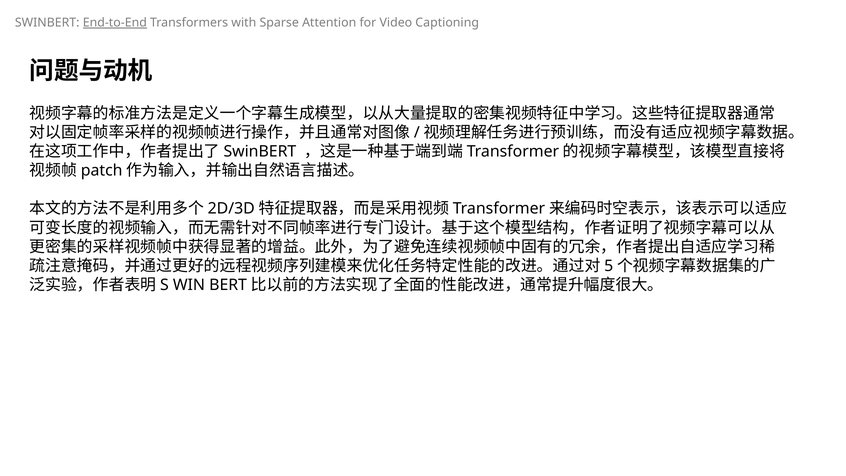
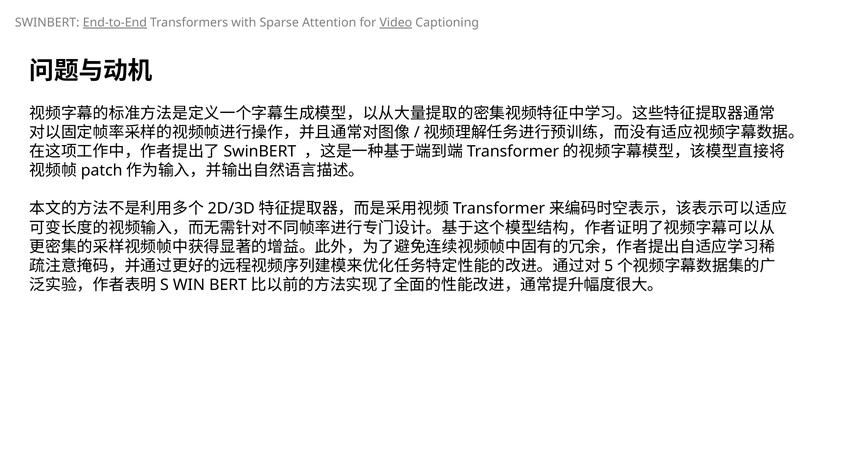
Video underline: none -> present (396, 23)
